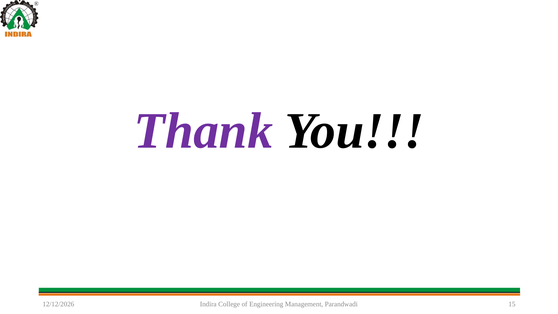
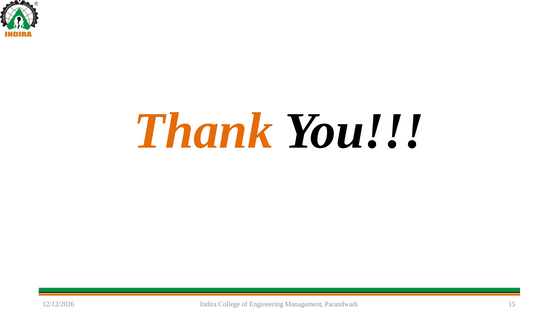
Thank colour: purple -> orange (203, 131)
